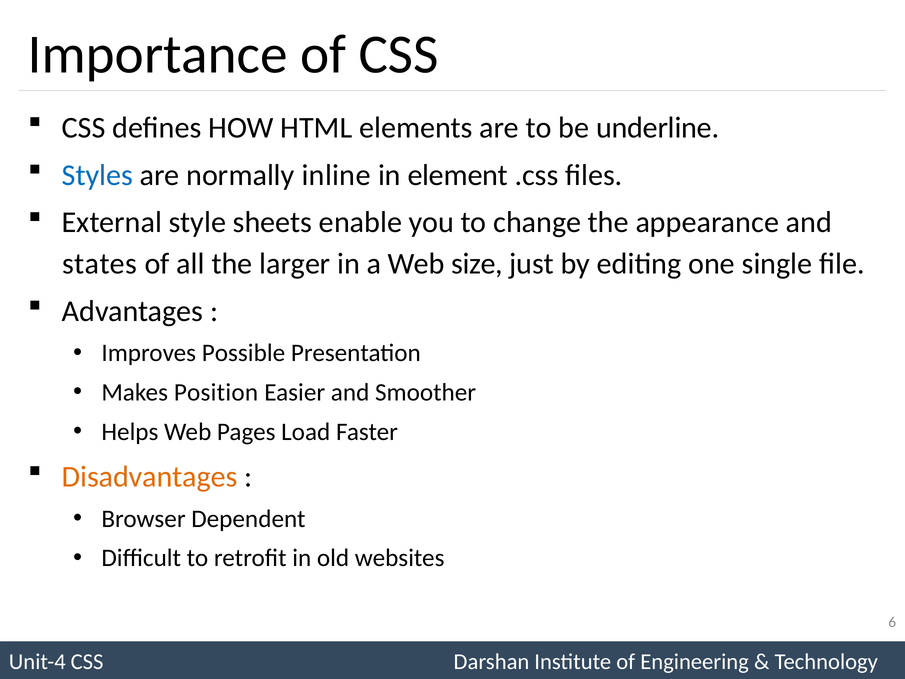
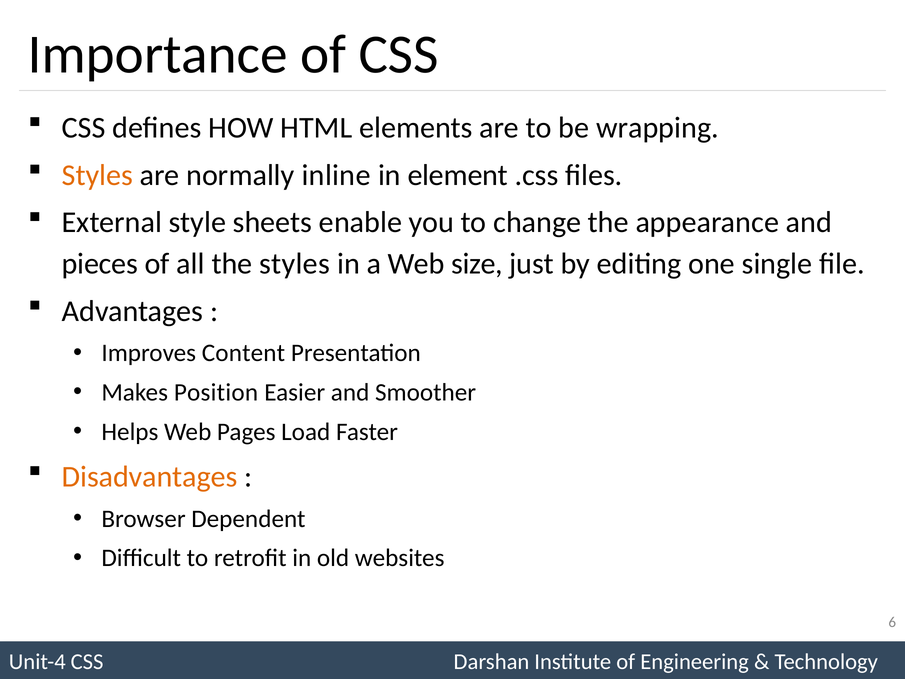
underline: underline -> wrapping (657, 128)
Styles colour: blue -> orange (97, 175)
states: states -> pieces (100, 264)
the larger: larger -> styles (295, 264)
Possible: Possible -> Content (243, 353)
